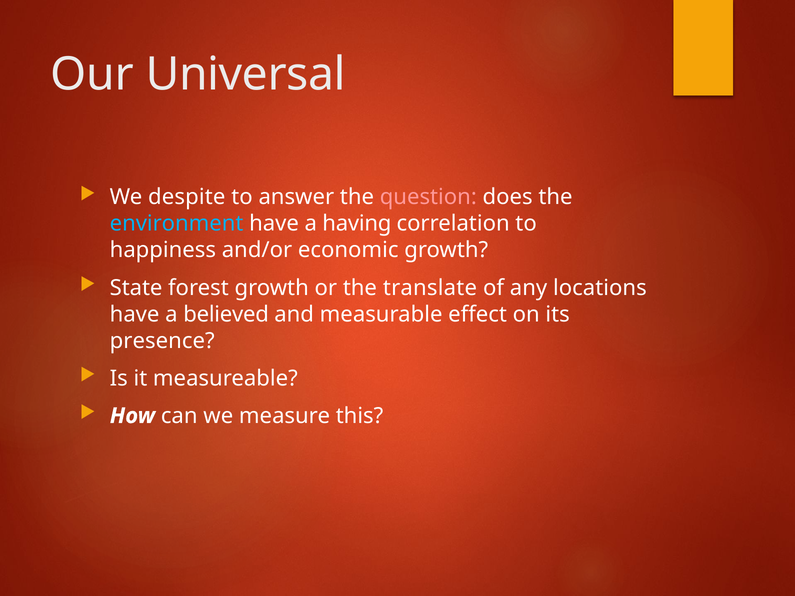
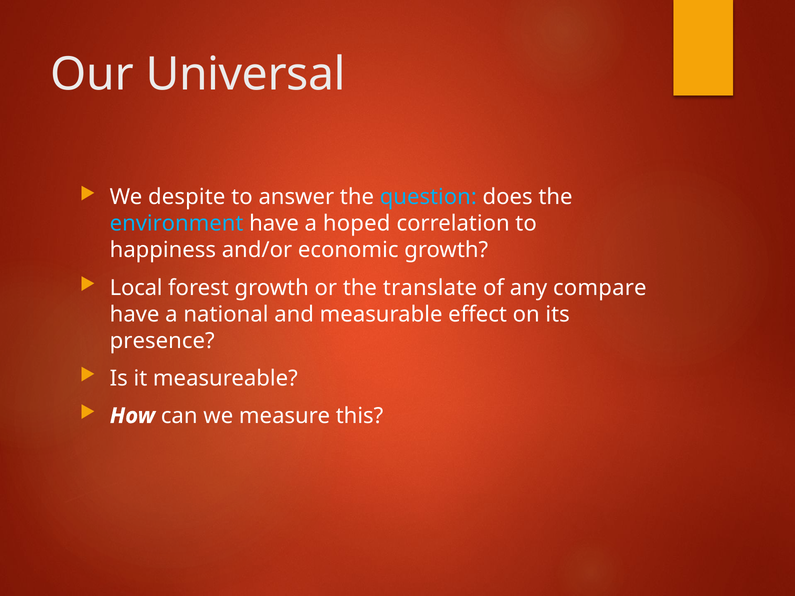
question colour: pink -> light blue (428, 197)
having: having -> hoped (357, 224)
State: State -> Local (136, 288)
locations: locations -> compare (600, 288)
believed: believed -> national (226, 314)
